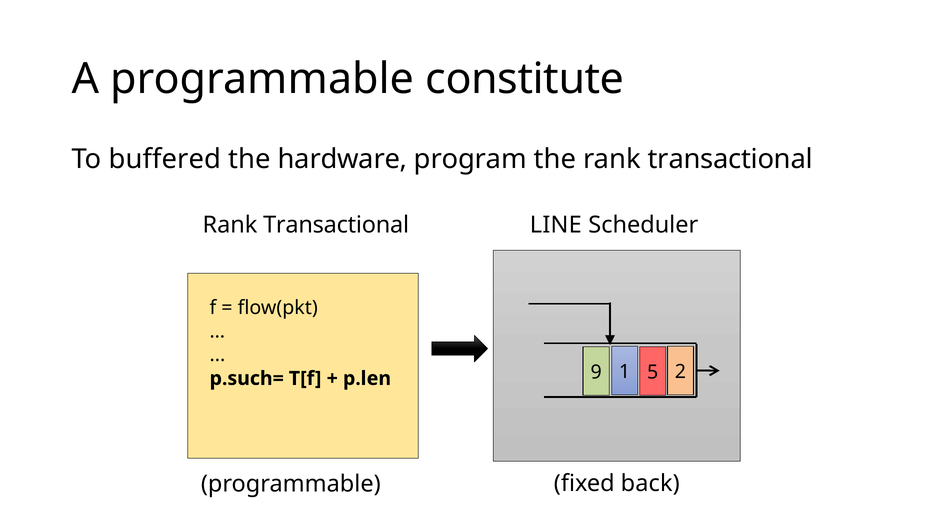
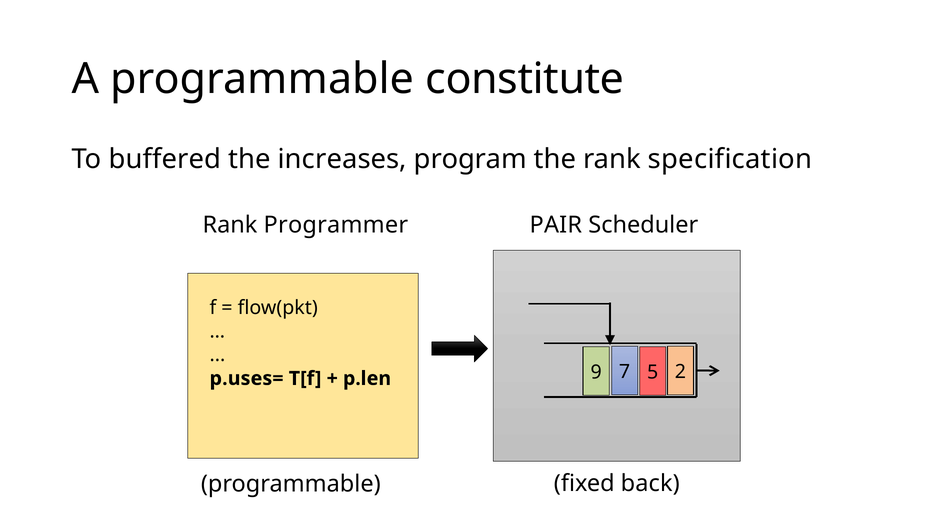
hardware: hardware -> increases (342, 159)
the rank transactional: transactional -> specification (730, 159)
Transactional: Transactional -> Programmer (336, 225)
LINE: LINE -> PAIR (556, 225)
1: 1 -> 7 (625, 372)
p.such=: p.such= -> p.uses= (247, 378)
